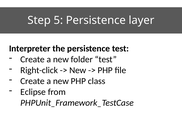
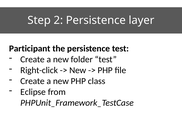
5: 5 -> 2 (58, 20)
Interpreter: Interpreter -> Participant (30, 49)
